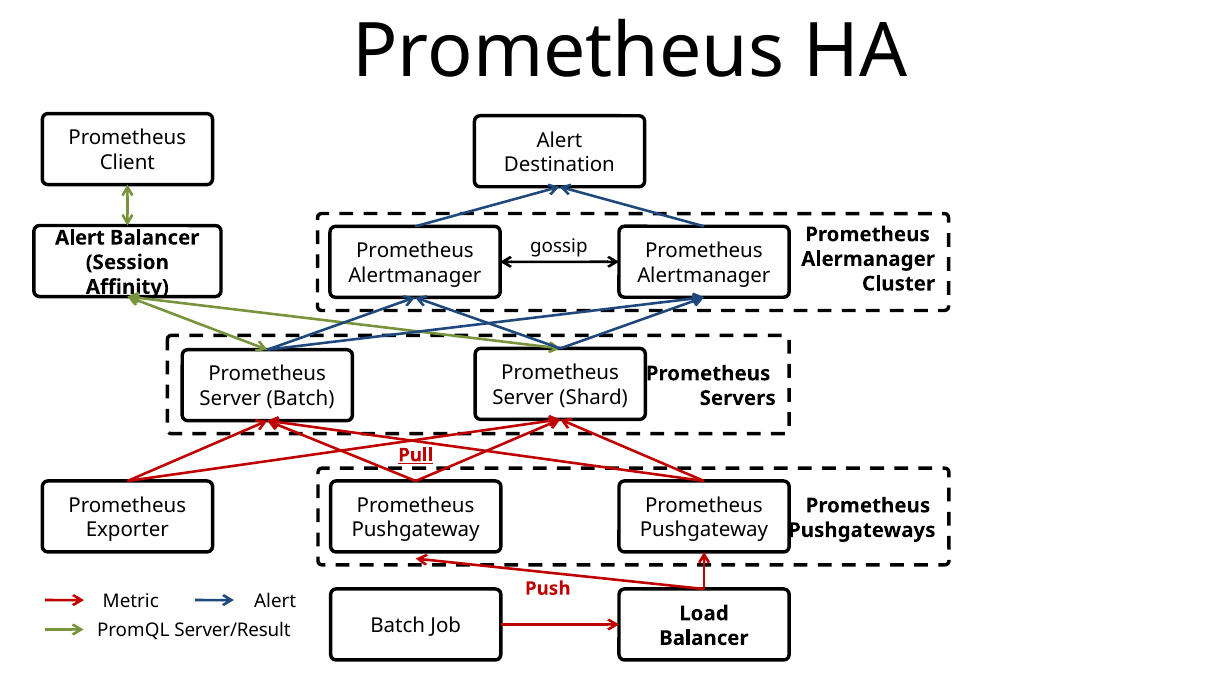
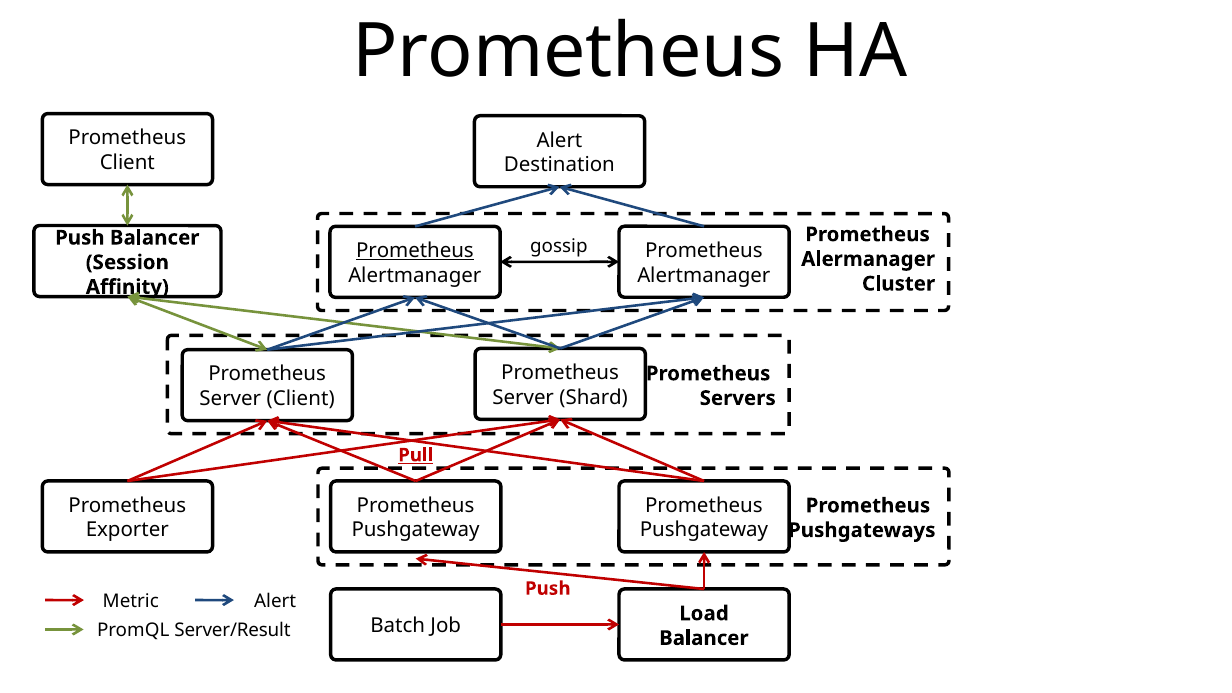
Alert: Alert -> Push (80, 238)
Prometheus underline: none -> present (415, 251)
Server Batch: Batch -> Client (301, 399)
